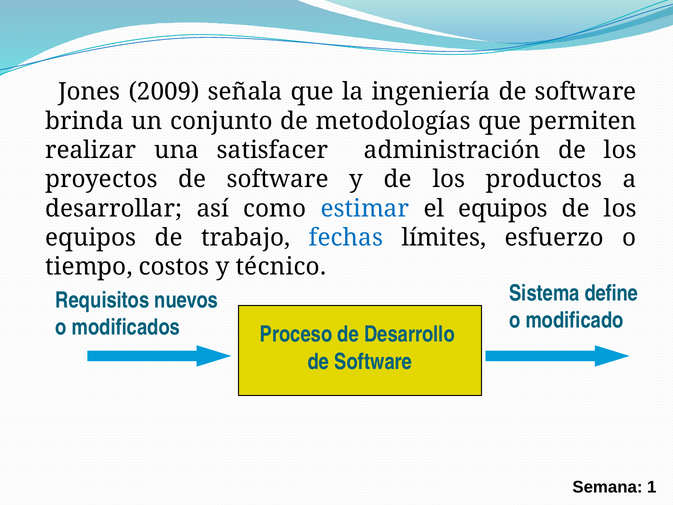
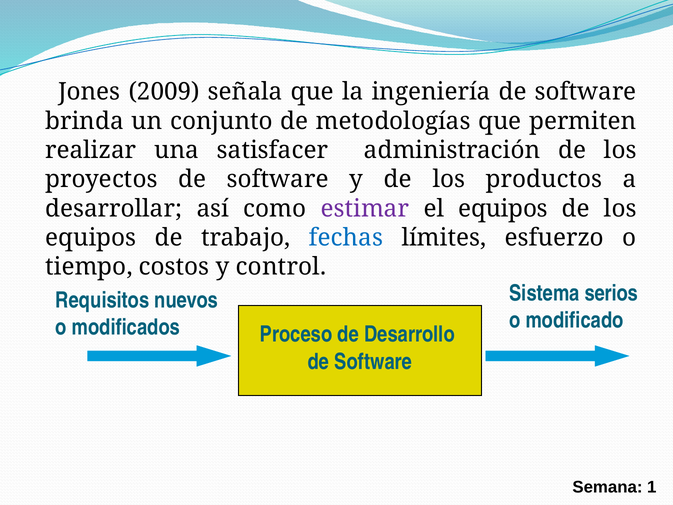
estimar colour: blue -> purple (365, 208)
técnico: técnico -> control (281, 267)
define: define -> serios (611, 293)
